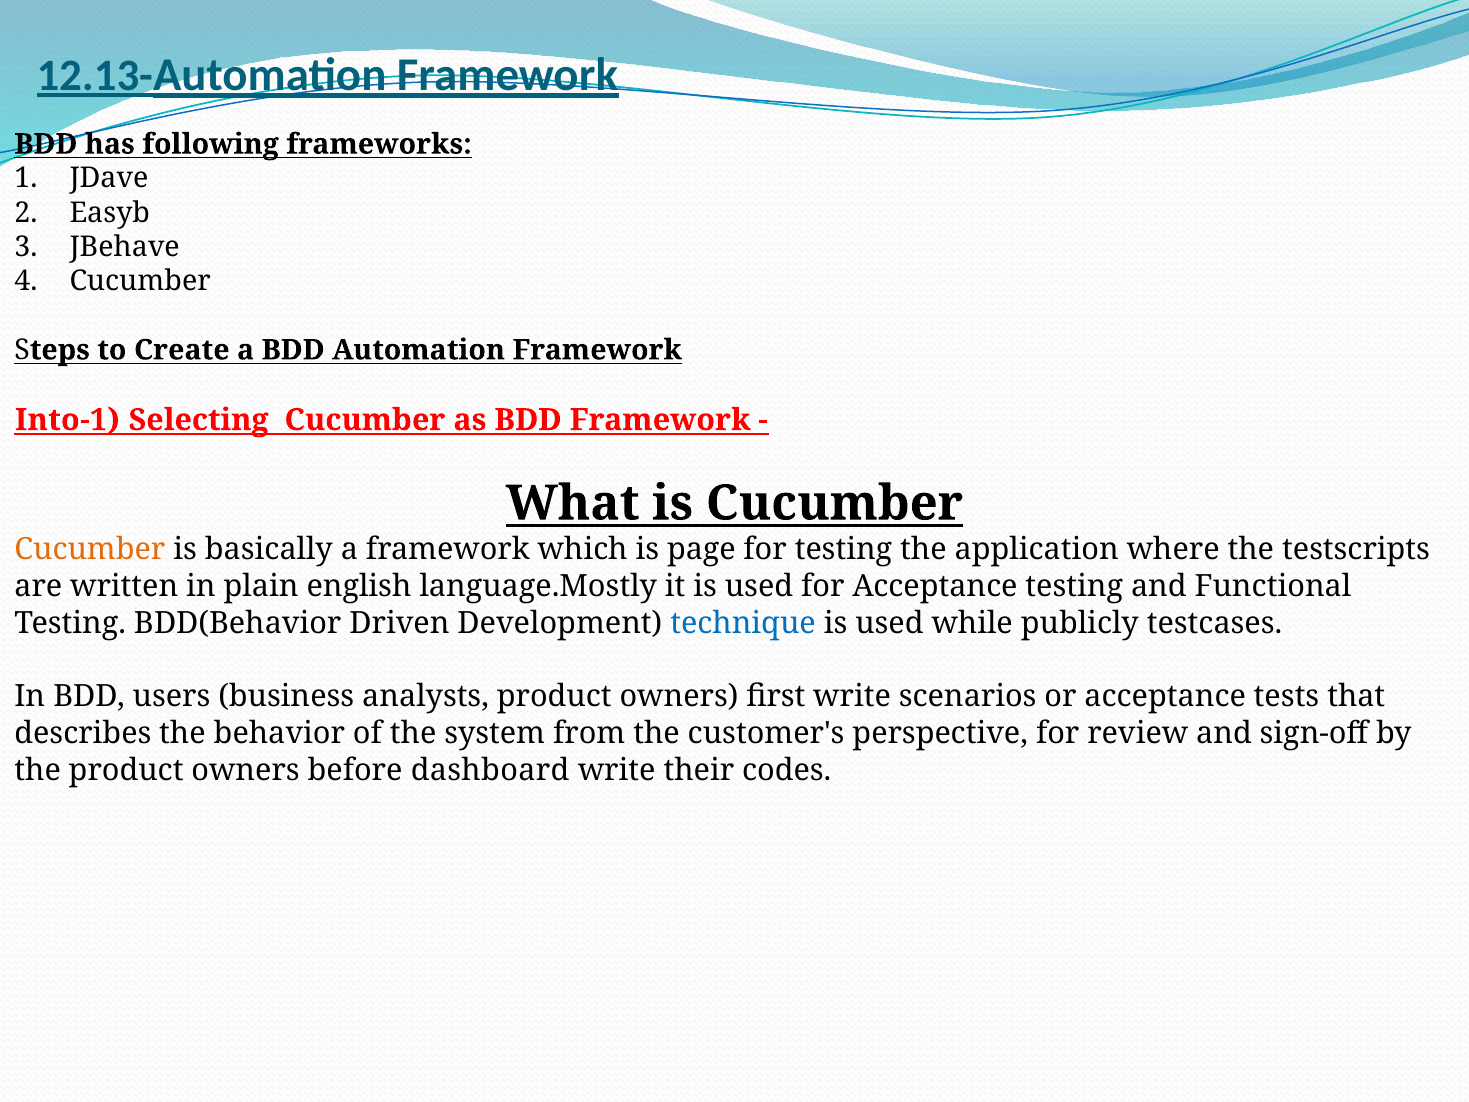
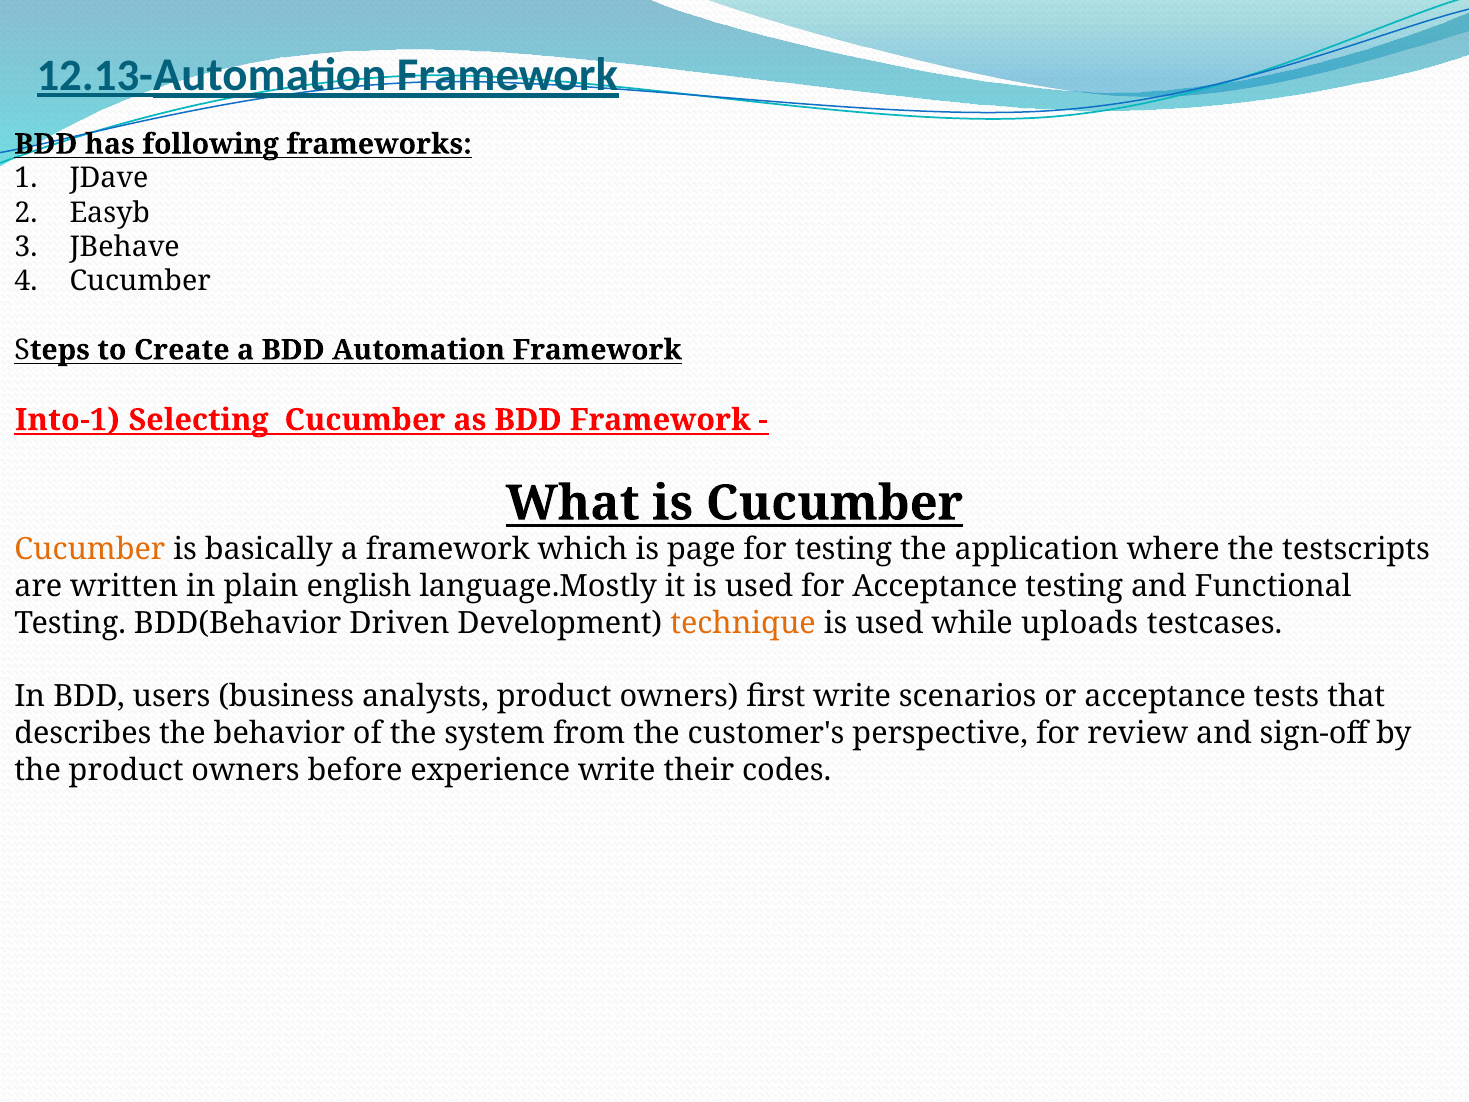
technique colour: blue -> orange (743, 623)
publicly: publicly -> uploads (1080, 623)
dashboard: dashboard -> experience (490, 770)
